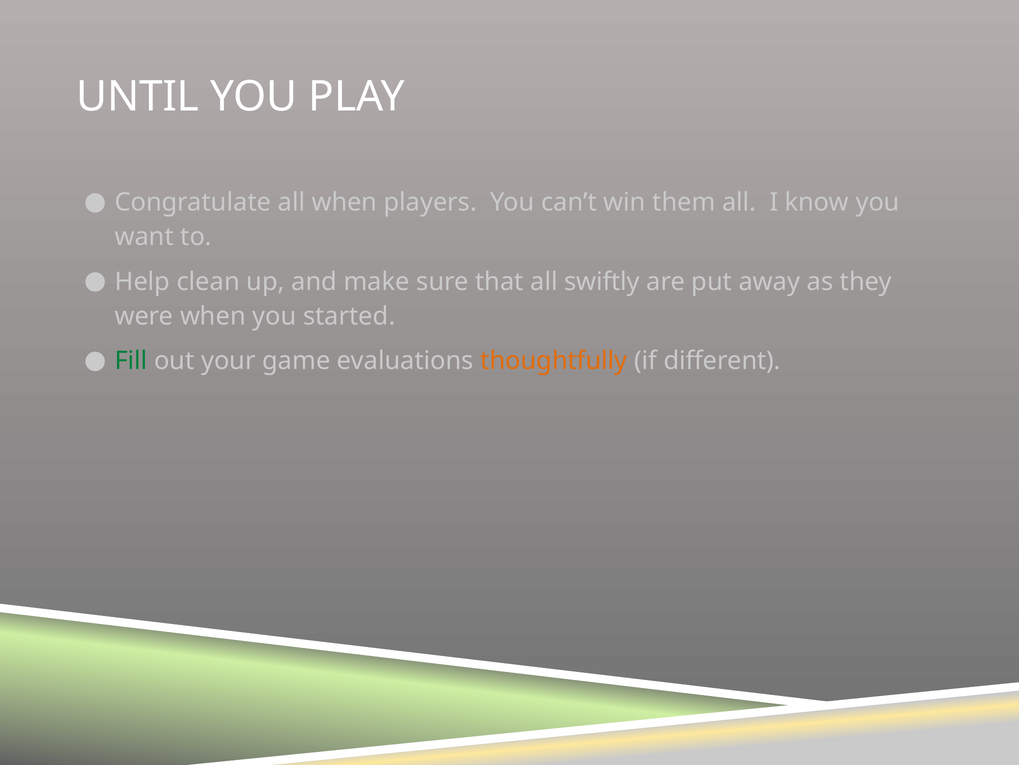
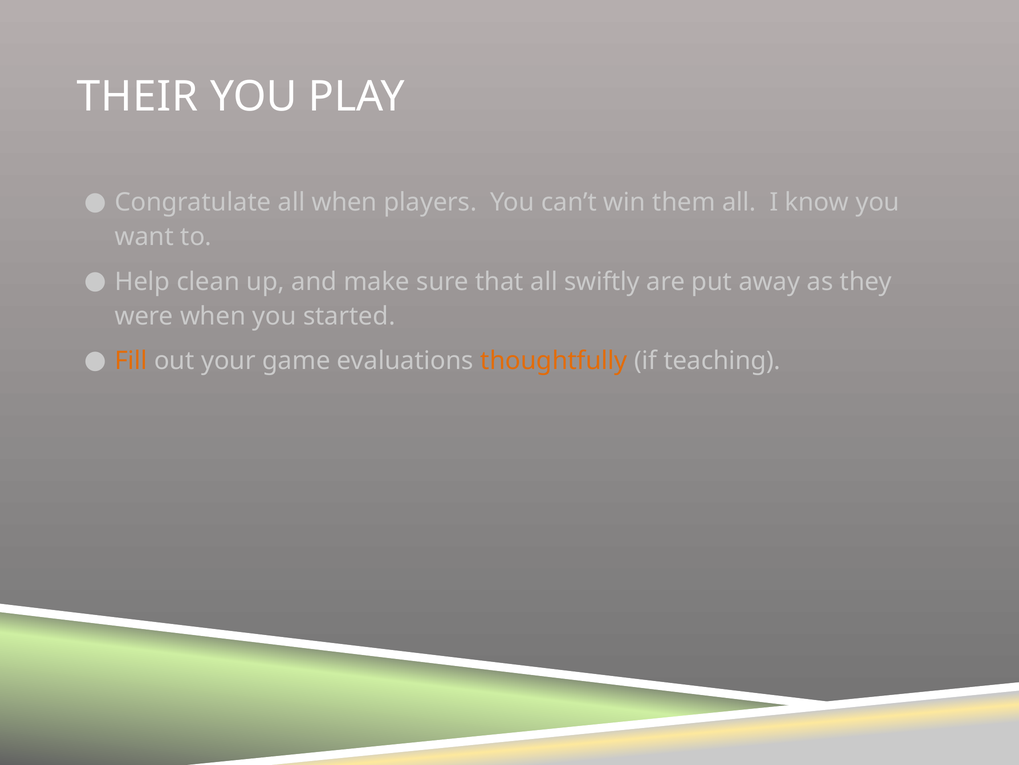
UNTIL: UNTIL -> THEIR (138, 97)
Fill colour: green -> orange (131, 361)
different: different -> teaching (722, 361)
